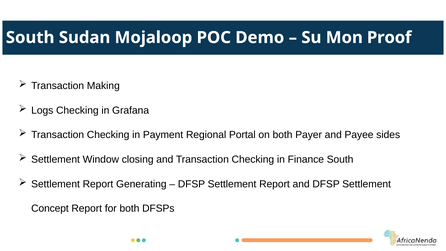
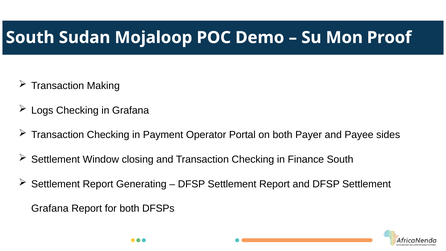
Regional: Regional -> Operator (206, 135)
Concept: Concept -> Grafana (50, 208)
